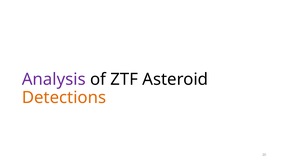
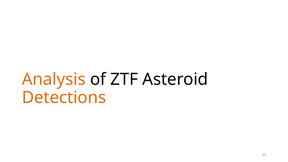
Analysis colour: purple -> orange (54, 79)
